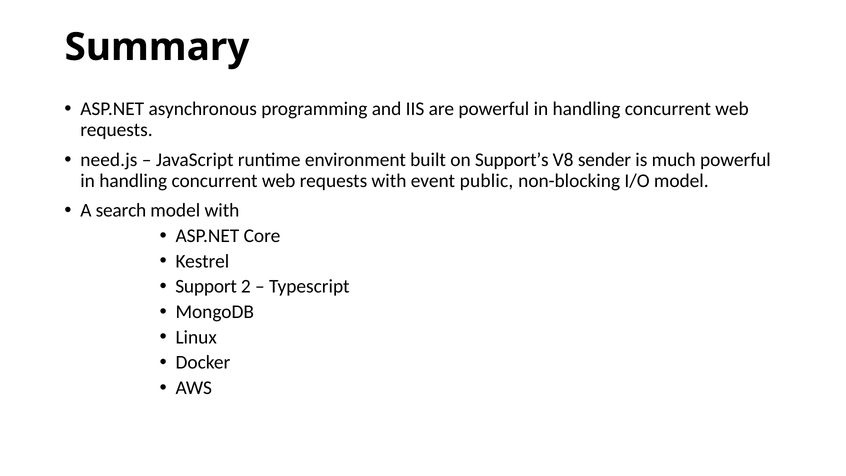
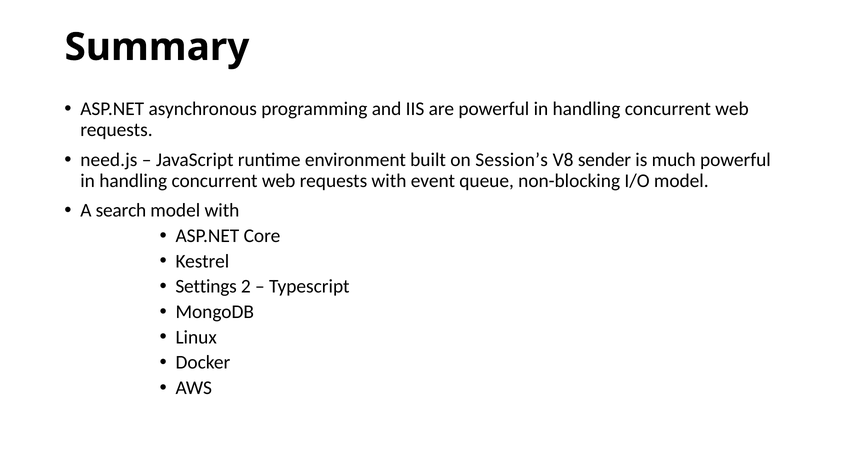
Support’s: Support’s -> Session’s (512, 160)
public: public -> queue (487, 181)
Support: Support -> Settings (206, 286)
